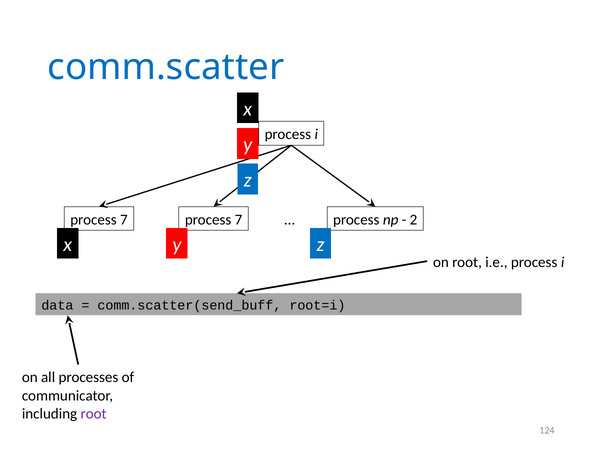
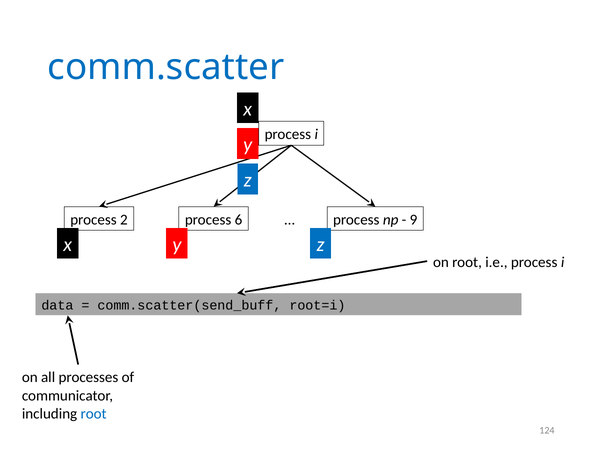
7: 7 -> 2 (124, 220)
7: 7 -> 6 (239, 220)
2: 2 -> 9 (414, 220)
root colour: purple -> blue (94, 414)
